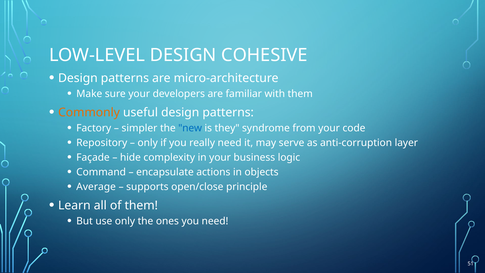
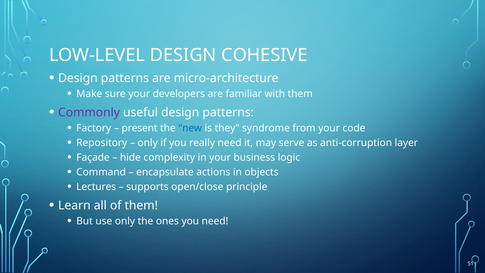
Commonly colour: orange -> purple (89, 112)
simpler: simpler -> present (140, 128)
Average: Average -> Lectures (96, 187)
